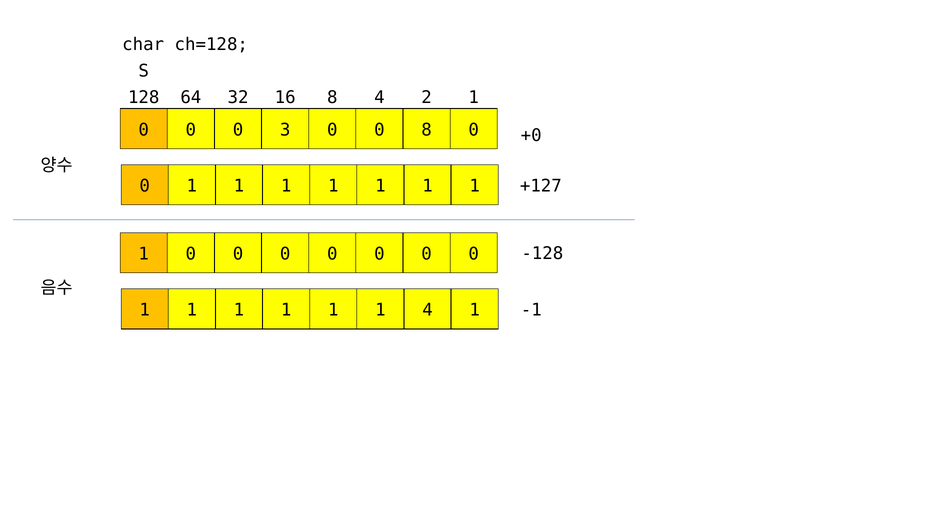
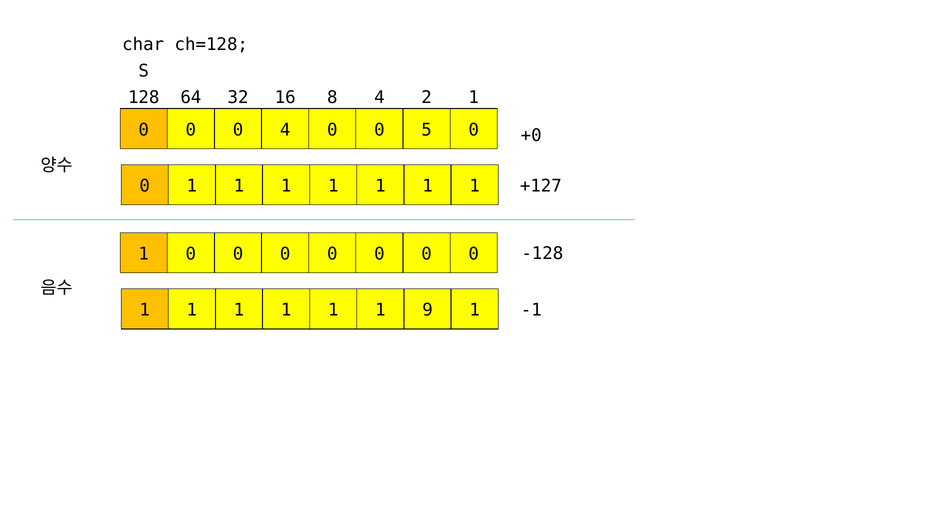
0 3: 3 -> 4 (285, 130)
0 8: 8 -> 5 (427, 130)
1 4: 4 -> 9 (428, 310)
